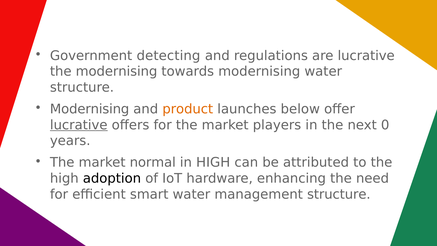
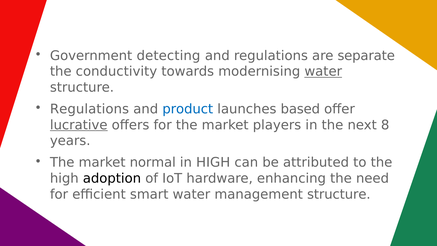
are lucrative: lucrative -> separate (366, 56)
the modernising: modernising -> conductivity (116, 72)
water underline: none -> present (323, 72)
Modernising: Modernising -> Regulations (89, 109)
product colour: orange -> blue (188, 109)
below: below -> based (300, 109)
0: 0 -> 8 (385, 125)
